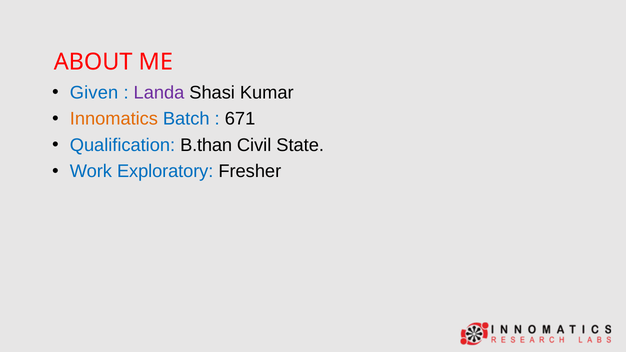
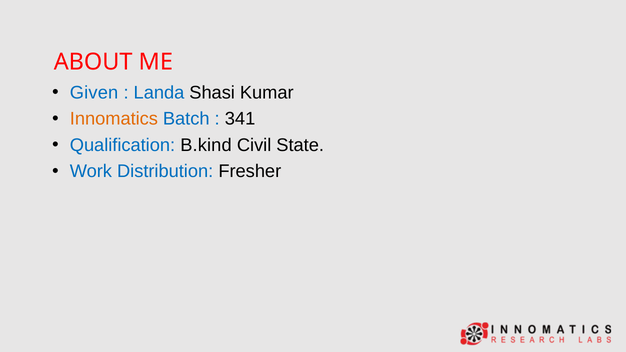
Landa colour: purple -> blue (159, 93)
671: 671 -> 341 (240, 119)
B.than: B.than -> B.kind (206, 145)
Exploratory: Exploratory -> Distribution (165, 171)
